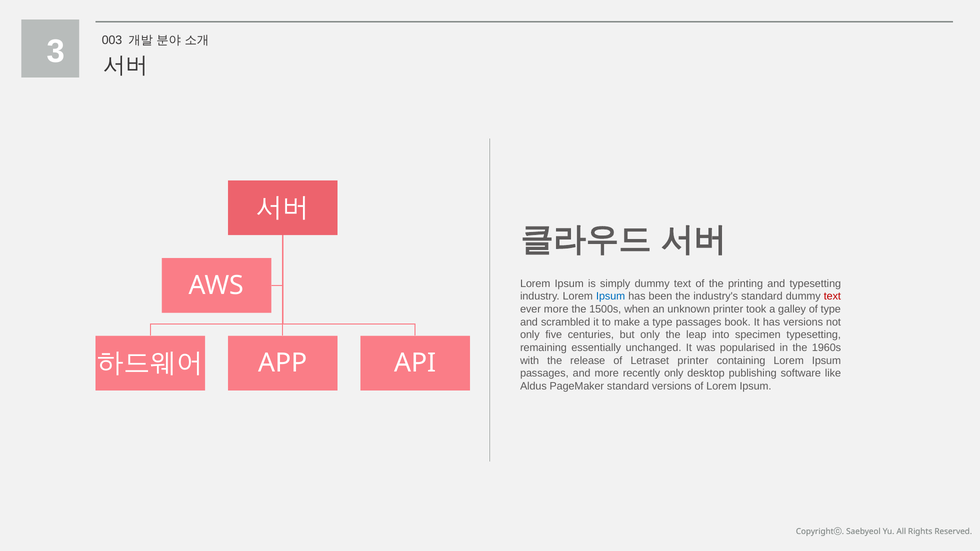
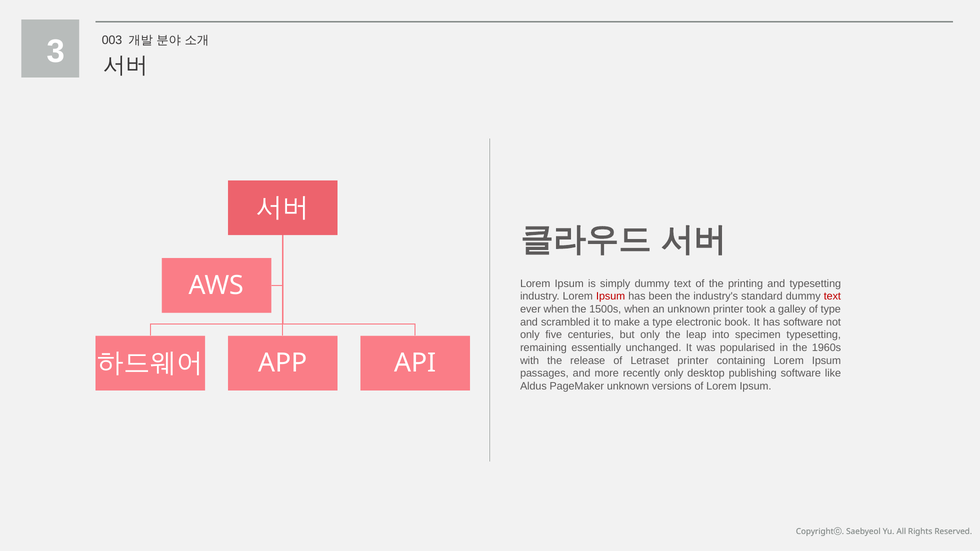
Ipsum colour: blue -> red (611, 296)
ever more: more -> when (556, 309)
type passages: passages -> electronic (699, 322)
has versions: versions -> software (803, 322)
PageMaker standard: standard -> unknown (628, 386)
